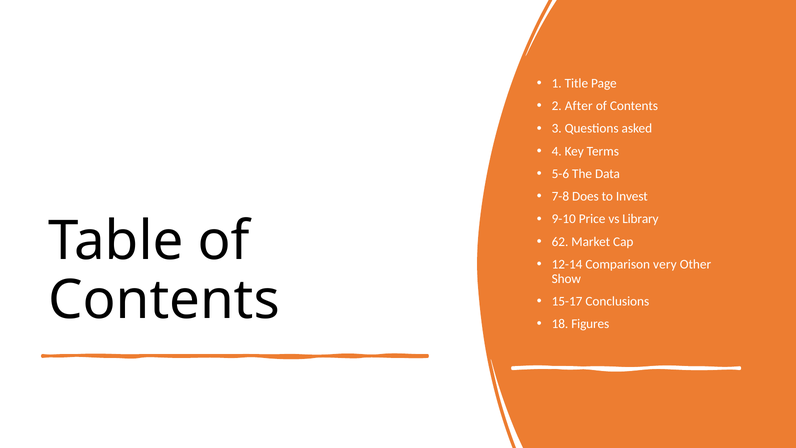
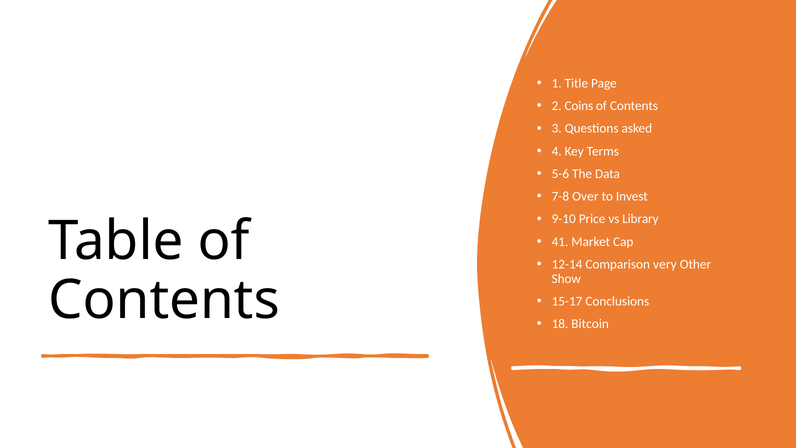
After: After -> Coins (579, 106)
Does: Does -> Over (585, 196)
62: 62 -> 41 (560, 242)
Figures: Figures -> Bitcoin (590, 324)
